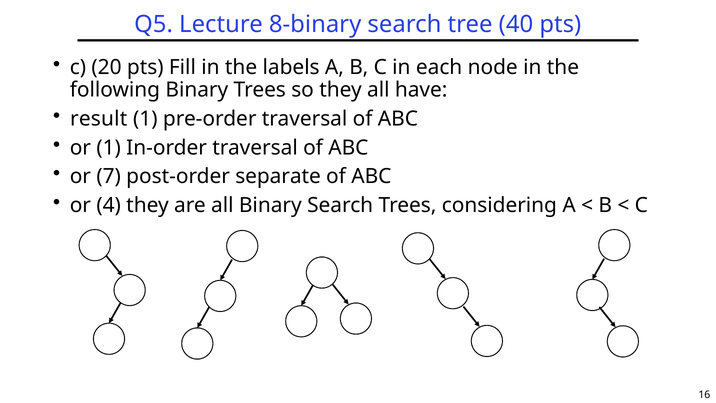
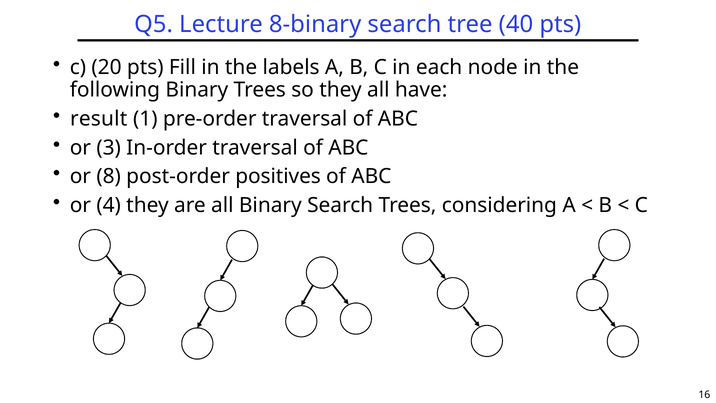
or 1: 1 -> 3 (109, 148)
7: 7 -> 8 (109, 176)
separate: separate -> positives (278, 176)
